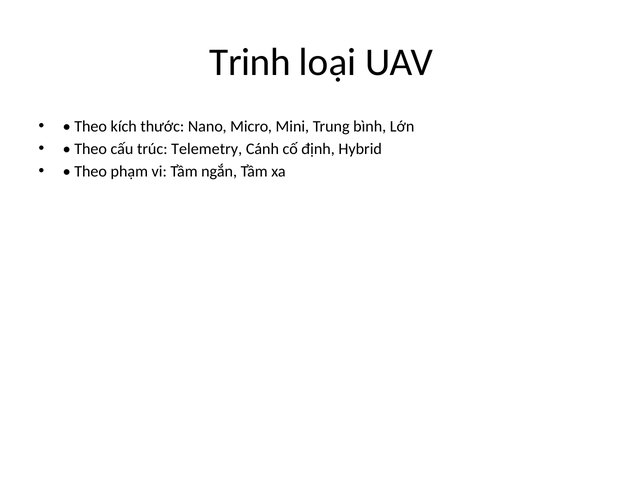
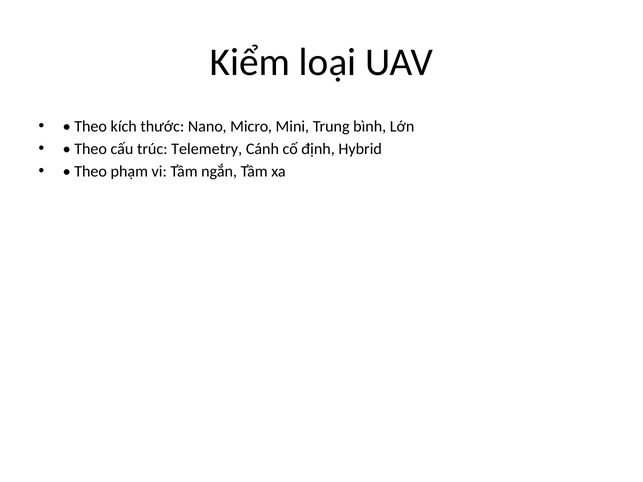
Trinh: Trinh -> Kiểm (250, 62)
